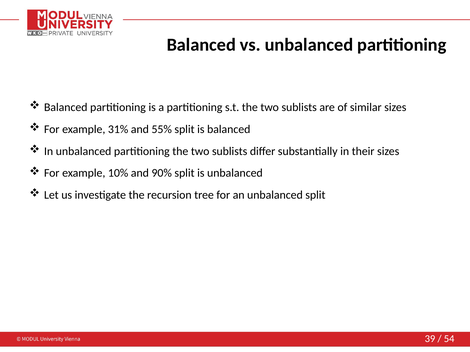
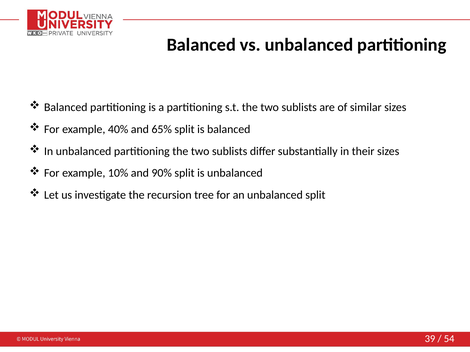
31%: 31% -> 40% (118, 129)
55%: 55% -> 65% (162, 129)
